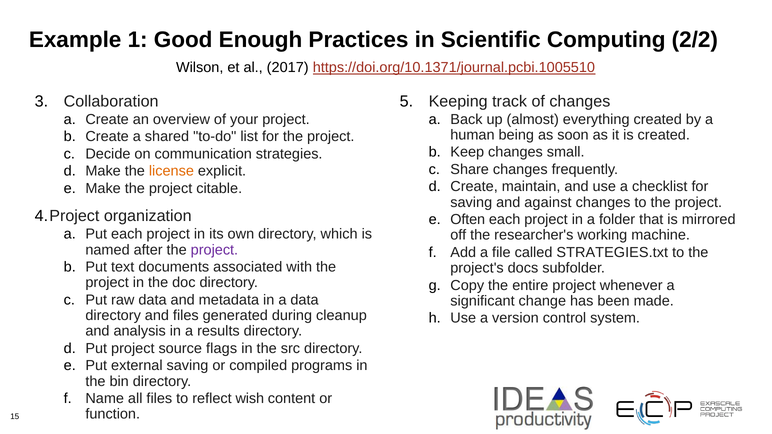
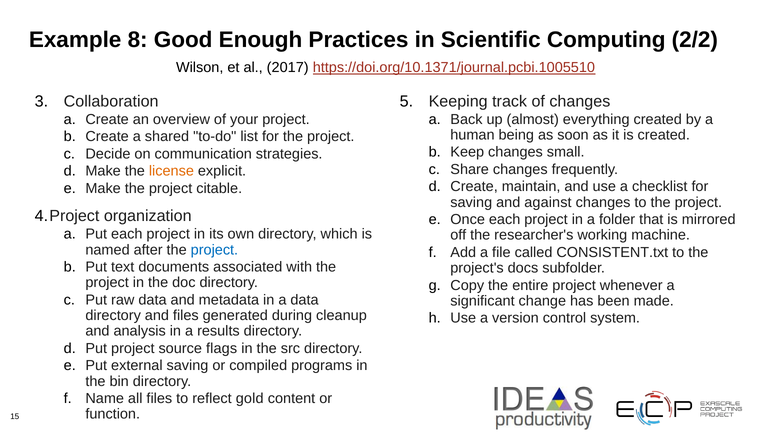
1: 1 -> 8 (138, 40)
Often: Often -> Once (468, 220)
project colour: purple -> blue (214, 250)
STRATEGIES.txt: STRATEGIES.txt -> CONSISTENT.txt (612, 253)
wish: wish -> gold (250, 399)
